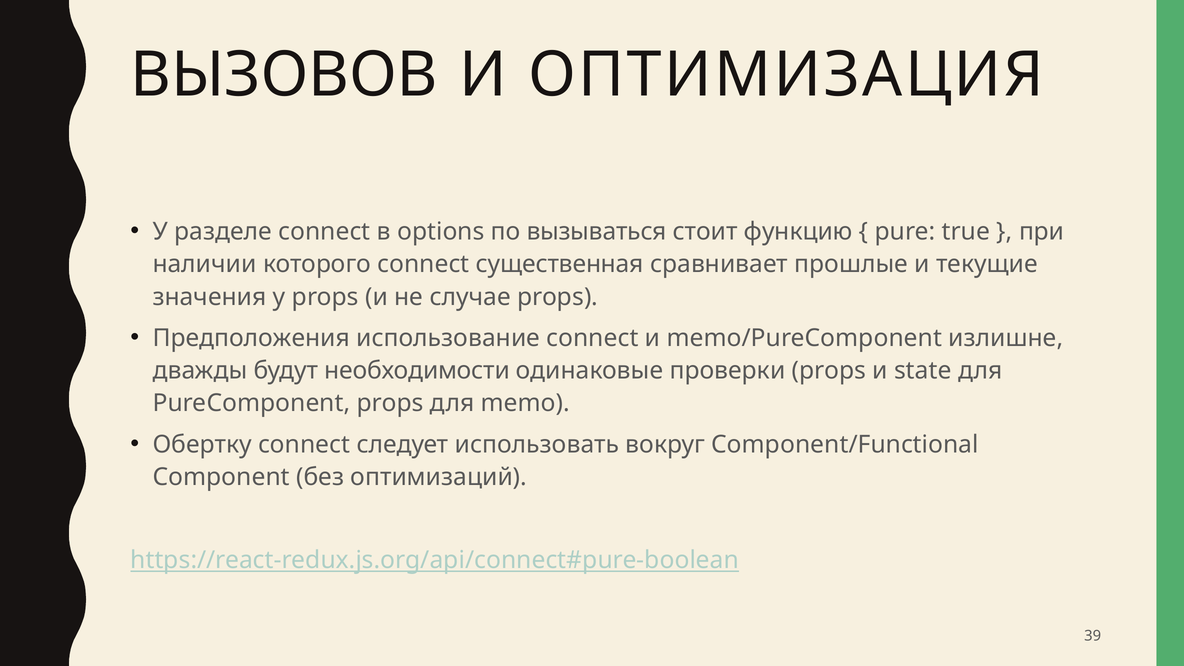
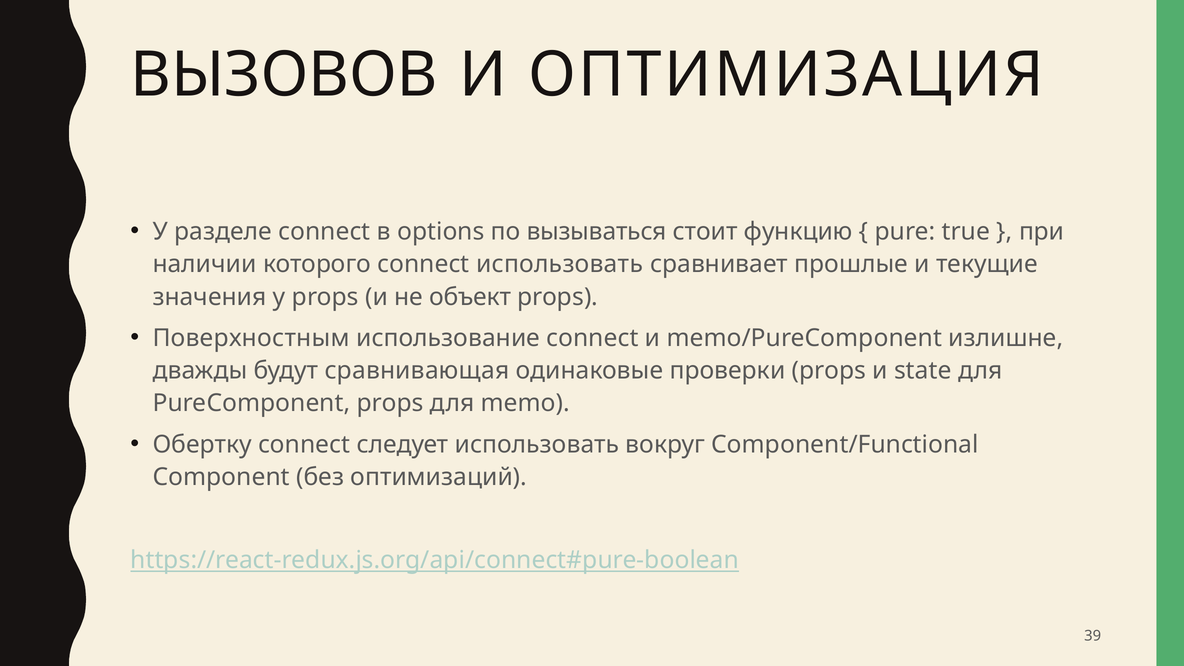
connect существенная: существенная -> использовать (560, 264)
случае: случае -> объект (470, 297)
Предположения: Предположения -> Поверхностным (251, 338)
необходимости: необходимости -> сравнивающая (417, 371)
